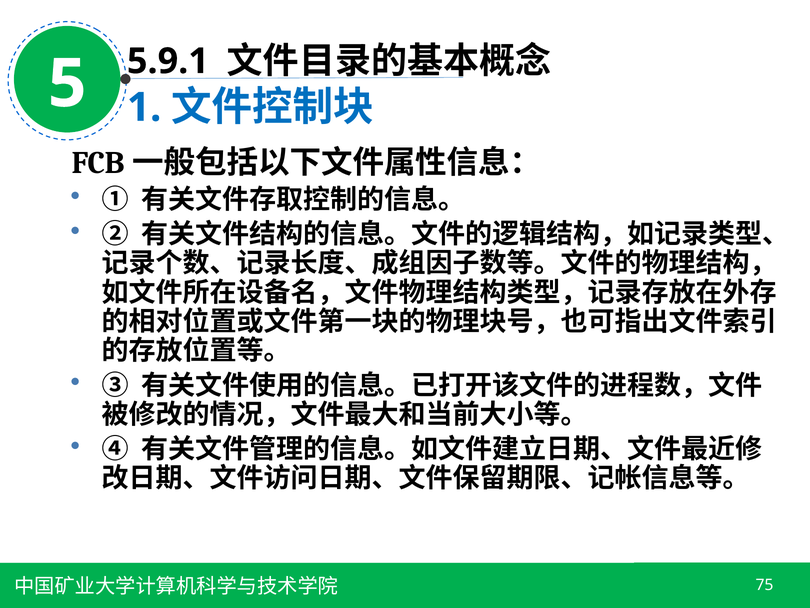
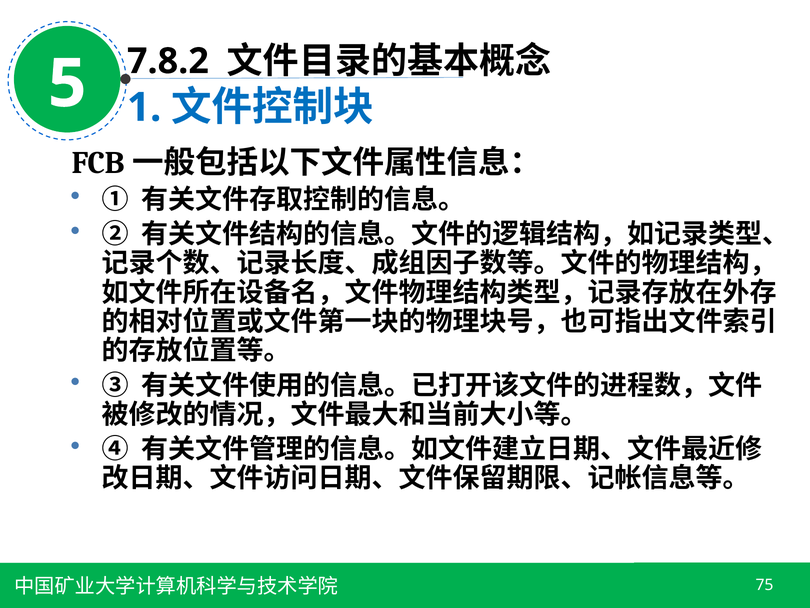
5.9.1: 5.9.1 -> 7.8.2 (168, 61)
